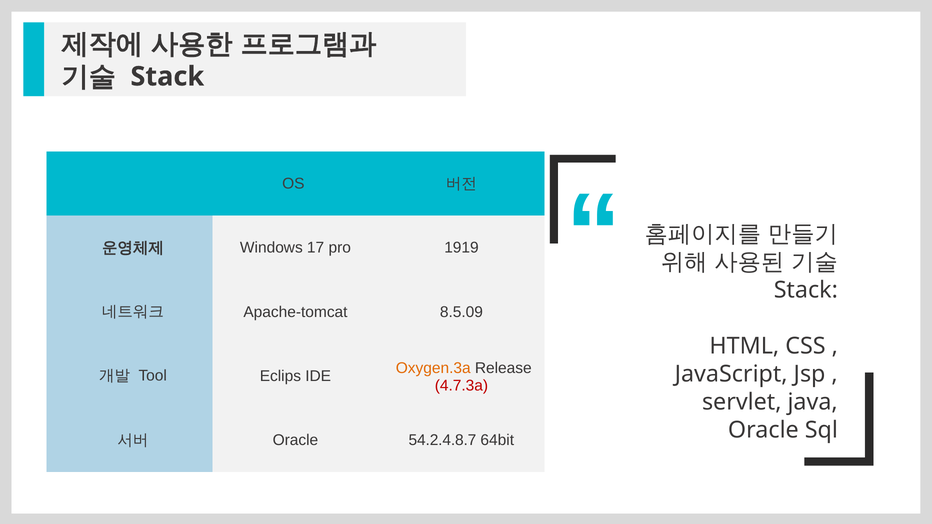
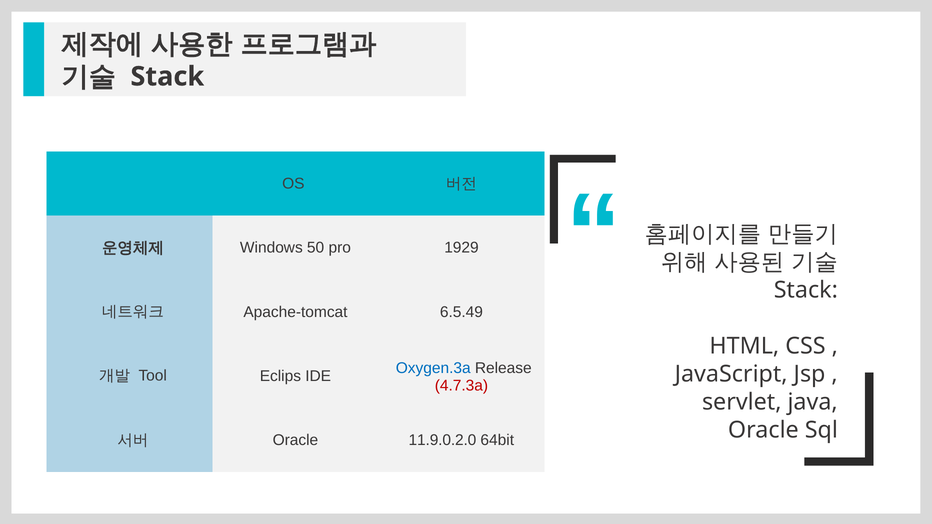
17: 17 -> 50 (316, 248)
1919: 1919 -> 1929 (461, 248)
8.5.09: 8.5.09 -> 6.5.49 (461, 312)
Oxygen.3a colour: orange -> blue (433, 368)
54.2.4.8.7: 54.2.4.8.7 -> 11.9.0.2.0 (442, 440)
